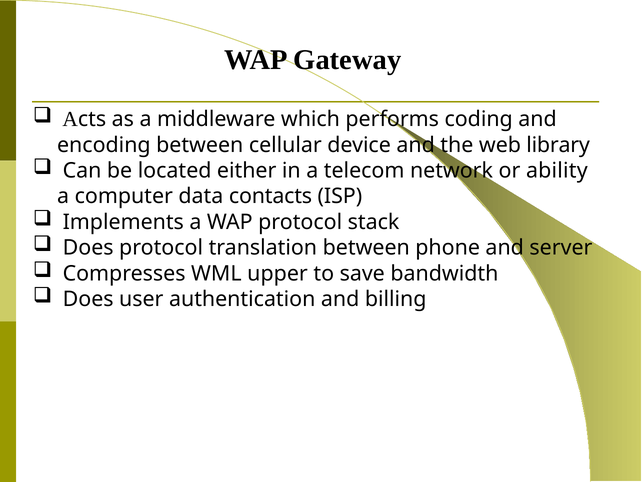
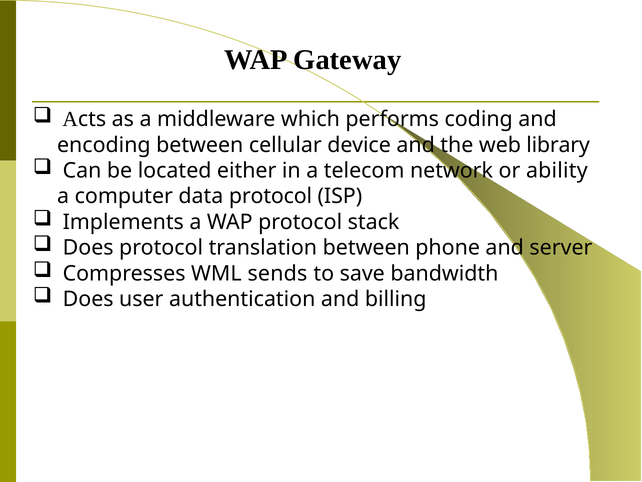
data contacts: contacts -> protocol (271, 196)
upper: upper -> sends (277, 273)
